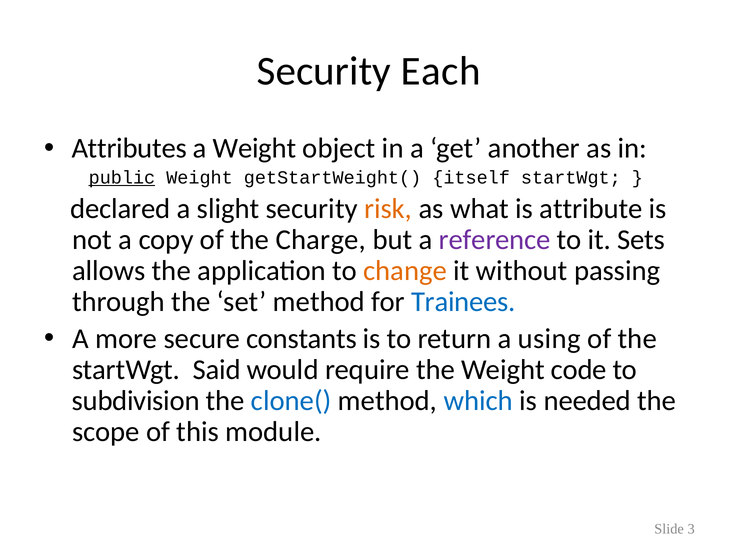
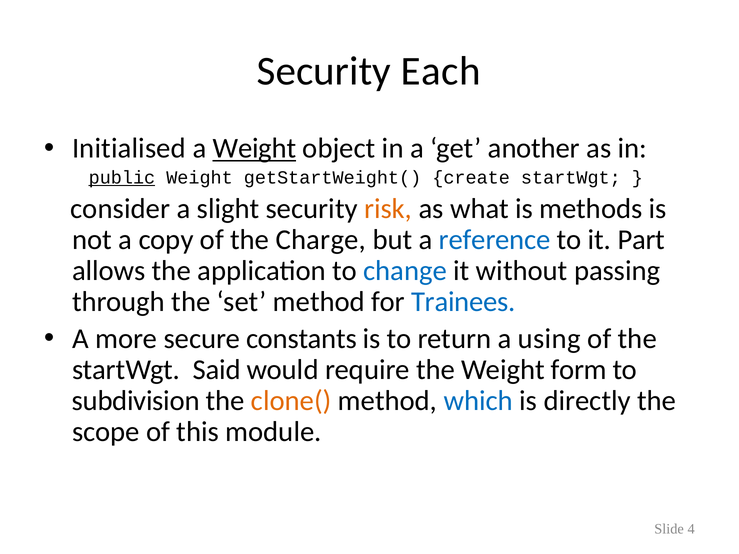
Attributes: Attributes -> Initialised (129, 148)
Weight underline: none -> present (254, 148)
itself: itself -> create (471, 178)
declared: declared -> consider (120, 209)
attribute: attribute -> methods (591, 209)
reference colour: purple -> blue (495, 240)
Sets: Sets -> Part (641, 240)
change colour: orange -> blue (405, 271)
code: code -> form (579, 370)
clone( colour: blue -> orange (291, 401)
needed: needed -> directly (587, 401)
3: 3 -> 4 (691, 529)
